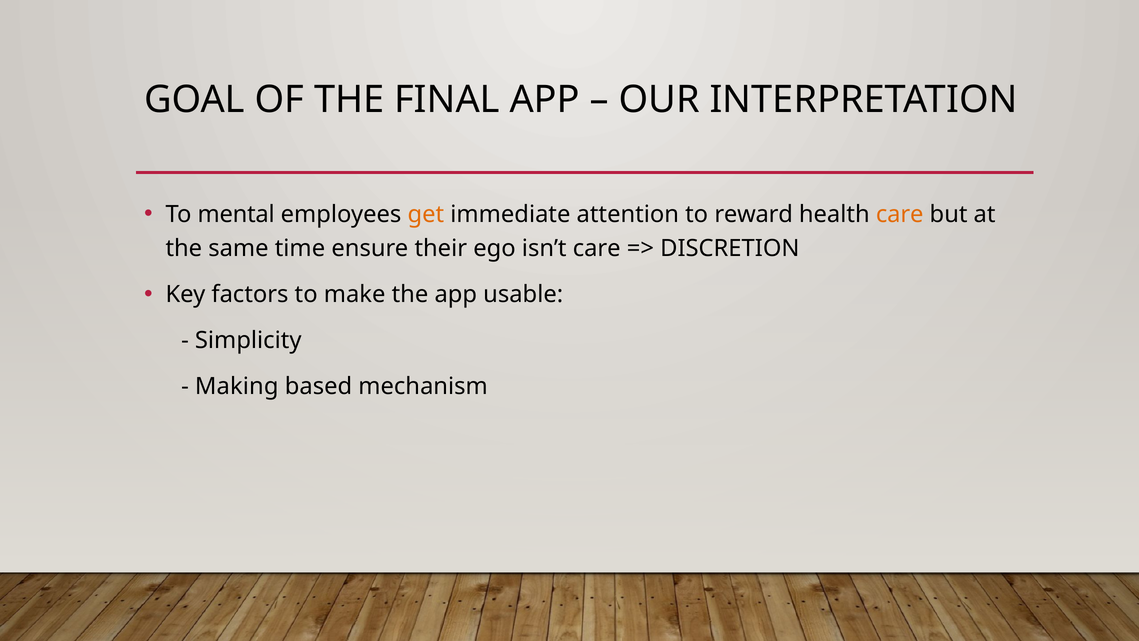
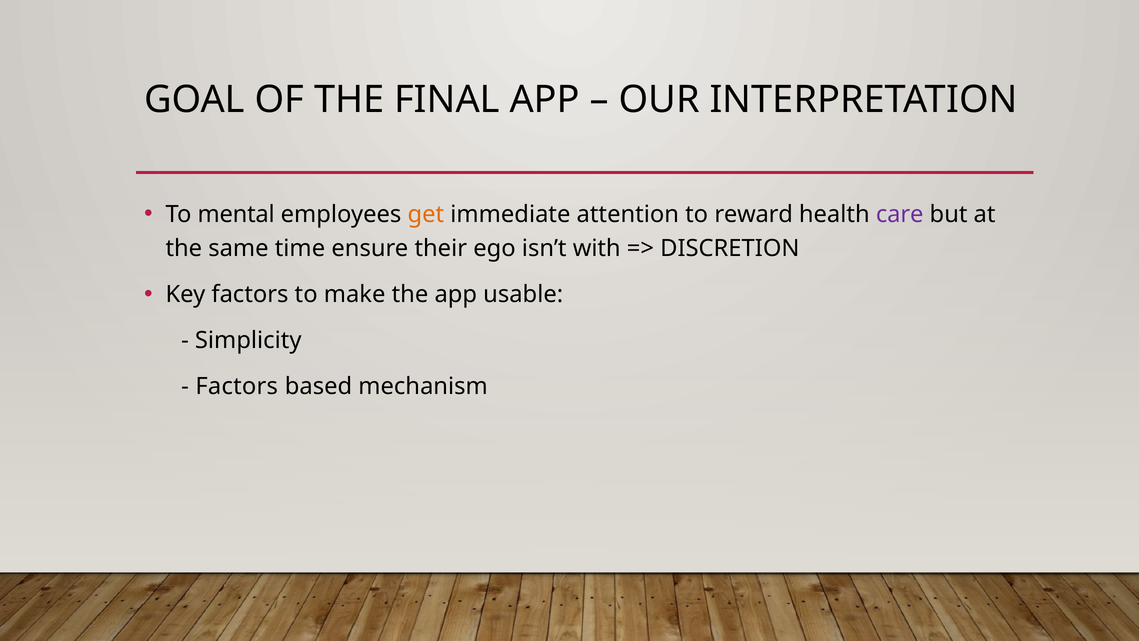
care colour: orange -> purple (900, 214)
isn’t care: care -> with (597, 248)
Making: Making -> Factors (237, 386)
